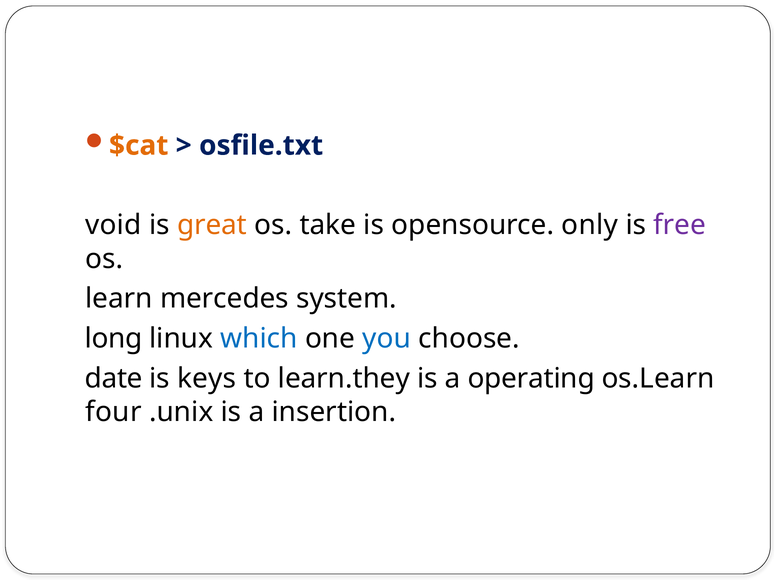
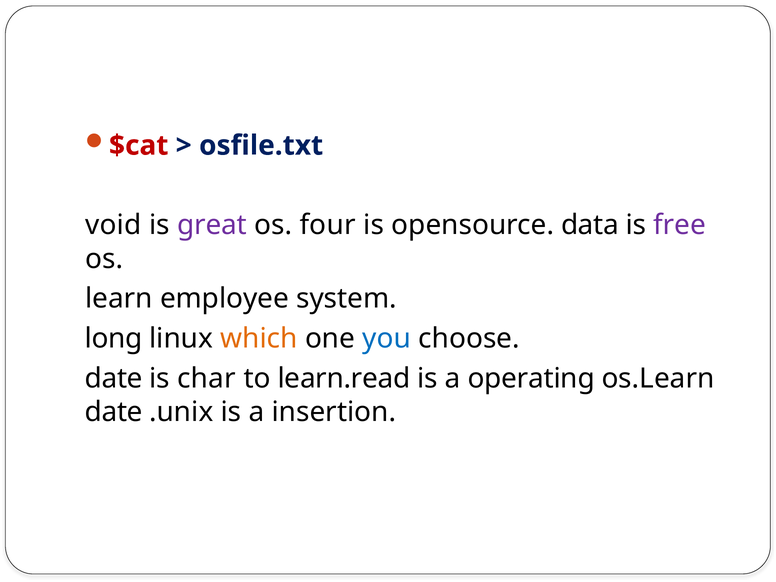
$cat colour: orange -> red (139, 145)
great colour: orange -> purple (212, 225)
take: take -> four (328, 225)
only: only -> data (590, 225)
mercedes: mercedes -> employee (225, 299)
which colour: blue -> orange (259, 339)
keys: keys -> char (207, 378)
learn.they: learn.they -> learn.read (344, 378)
four: four -> date (114, 412)
